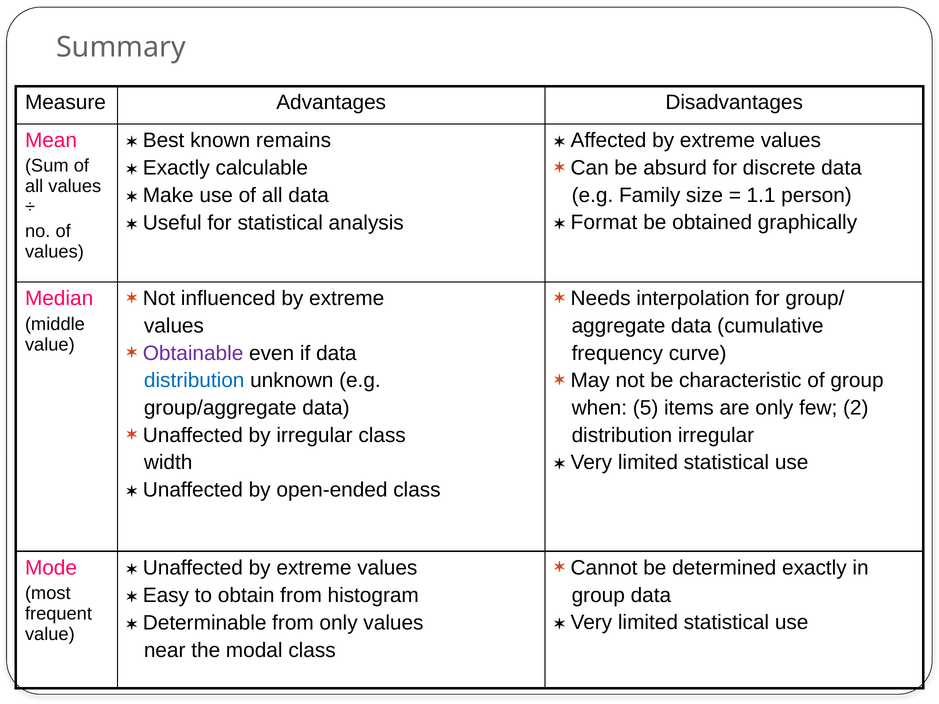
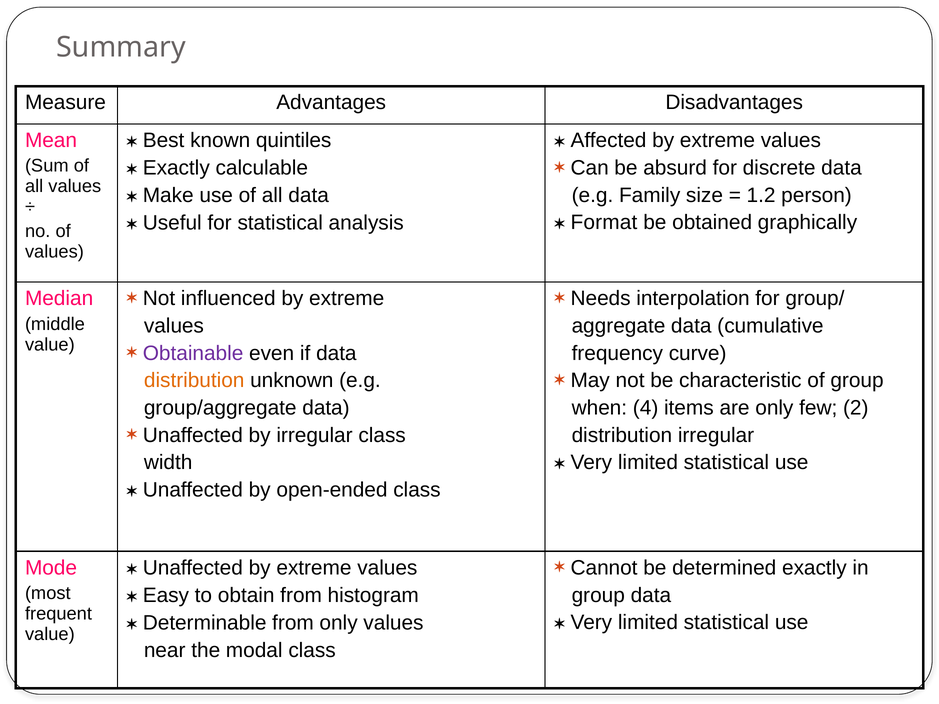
remains: remains -> quintiles (294, 140)
1.1: 1.1 -> 1.2 (761, 195)
distribution colour: blue -> orange (194, 381)
5: 5 -> 4 (646, 408)
